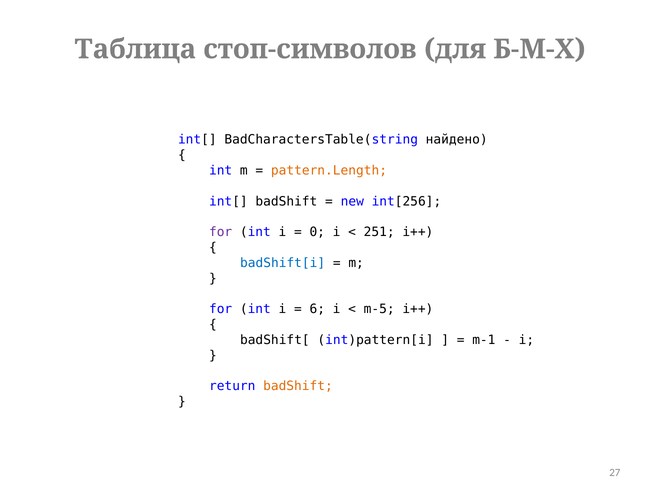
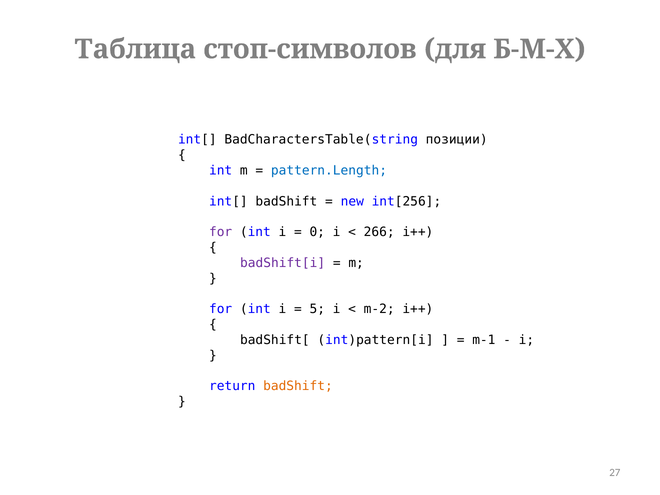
найдено: найдено -> позиции (457, 140)
pattern.Length colour: orange -> blue (329, 171)
251: 251 -> 266 (379, 232)
badShift[i colour: blue -> purple (283, 263)
6: 6 -> 5 (317, 309)
m-5: m-5 -> m-2 (379, 309)
